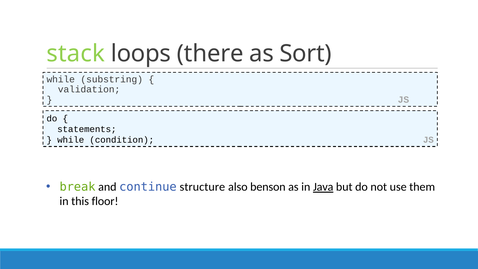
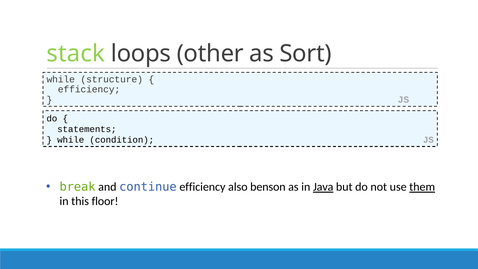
there: there -> other (210, 54)
substring: substring -> structure (112, 79)
validation: validation -> efficiency (89, 89)
continue structure: structure -> efficiency (202, 187)
them underline: none -> present (422, 187)
